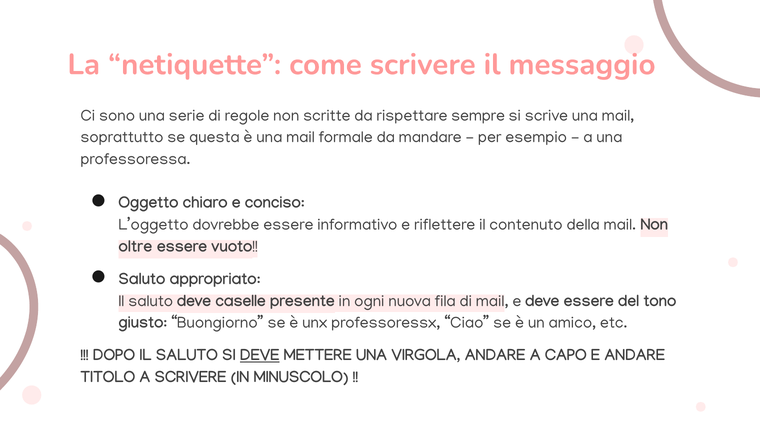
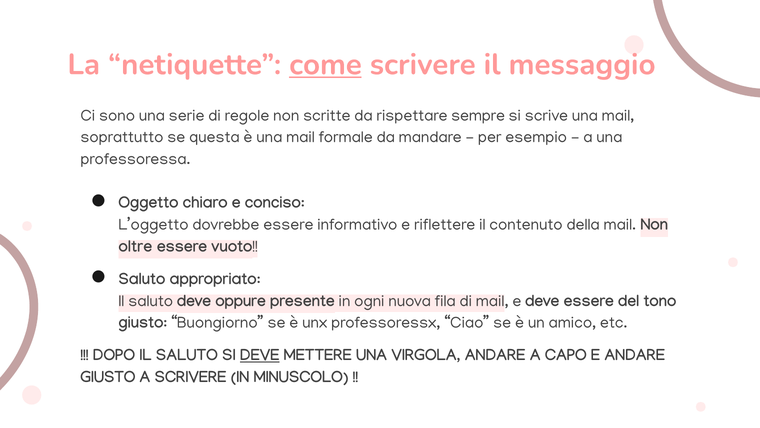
come underline: none -> present (325, 64)
caselle: caselle -> oppure (241, 300)
TITOLO: TITOLO -> GIUSTO (108, 377)
